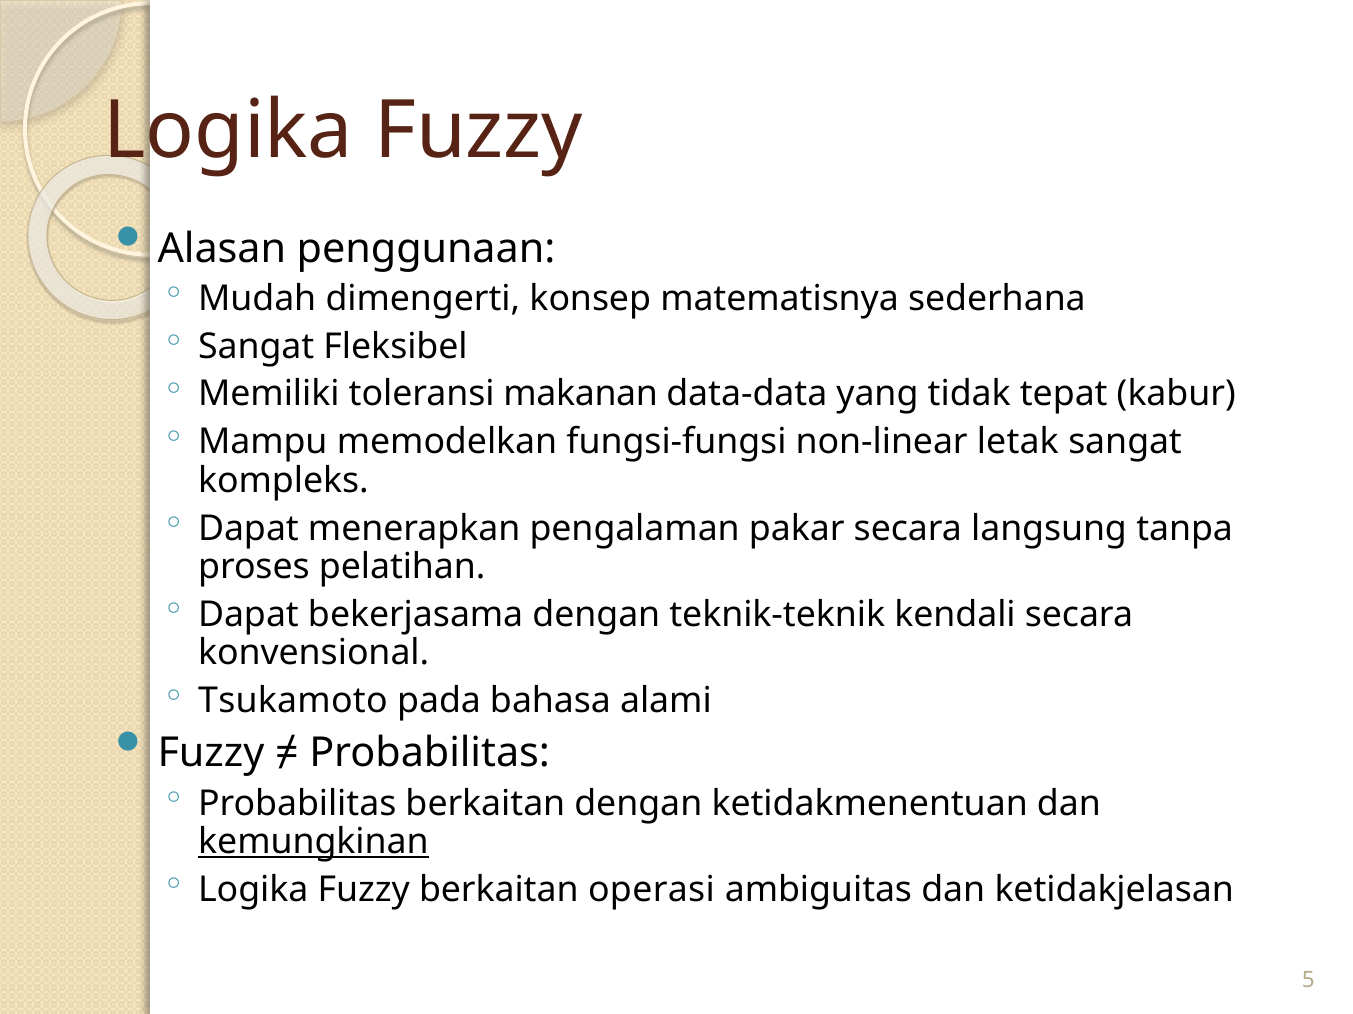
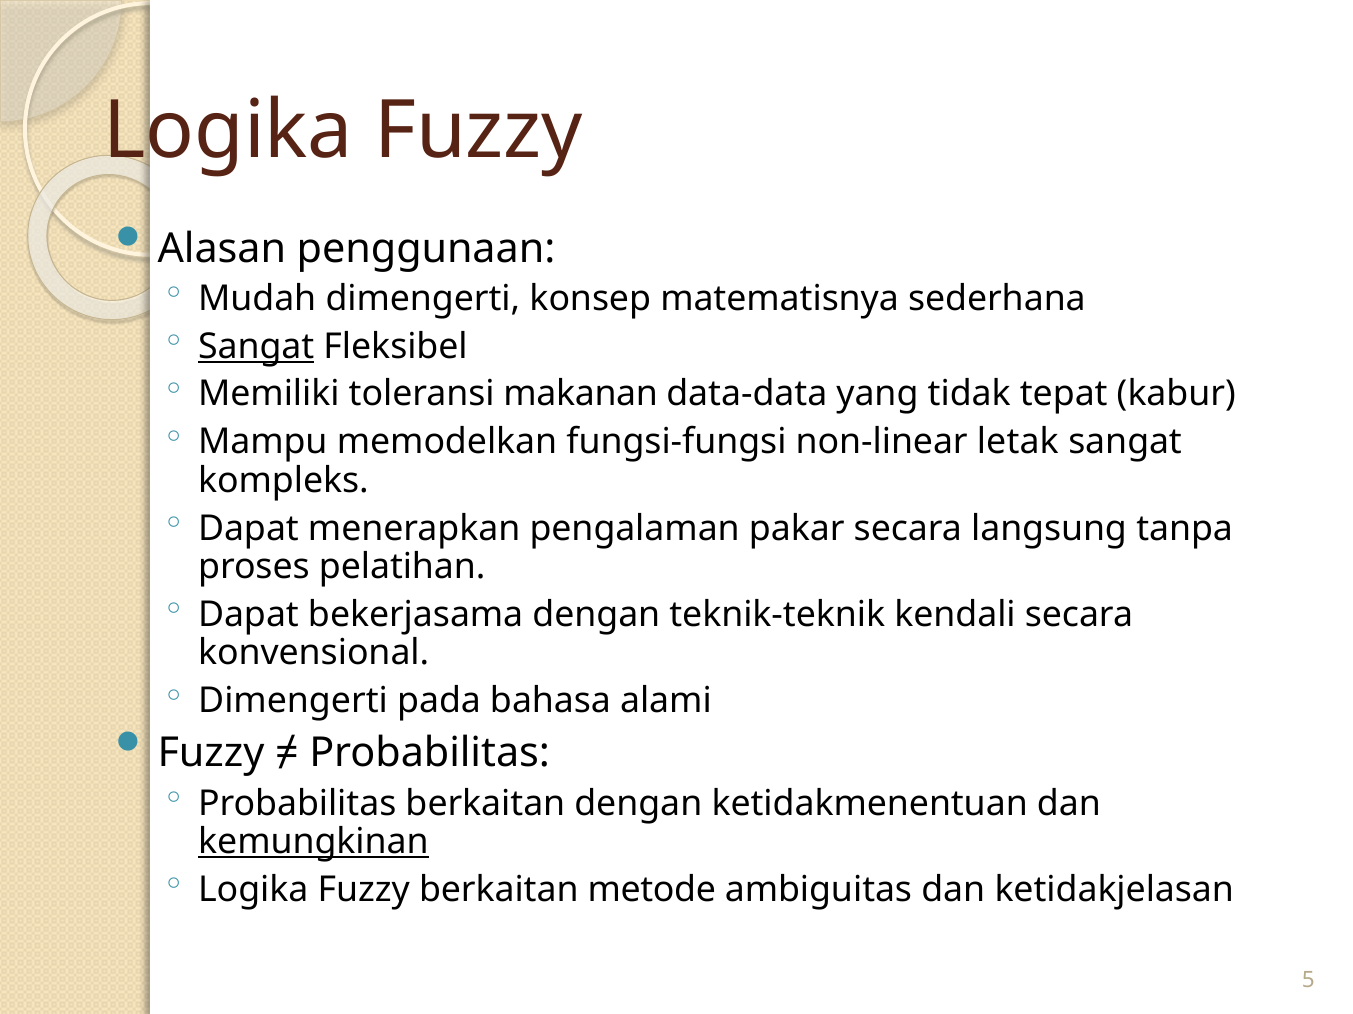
Sangat underline: none -> present (256, 347)
Tsukamoto: Tsukamoto -> Dimengerti (293, 701)
operasi: operasi -> metode (652, 890)
